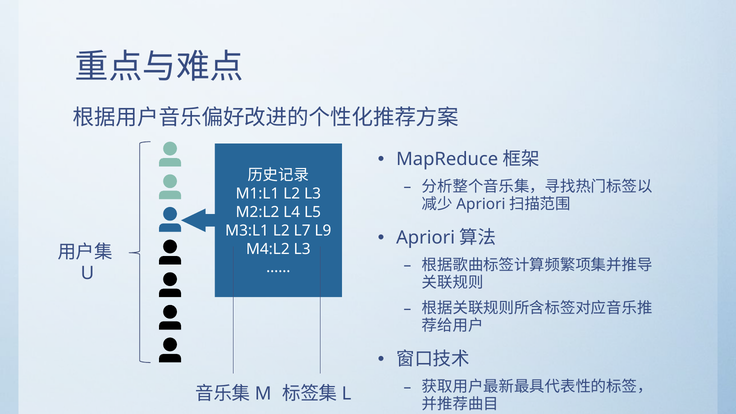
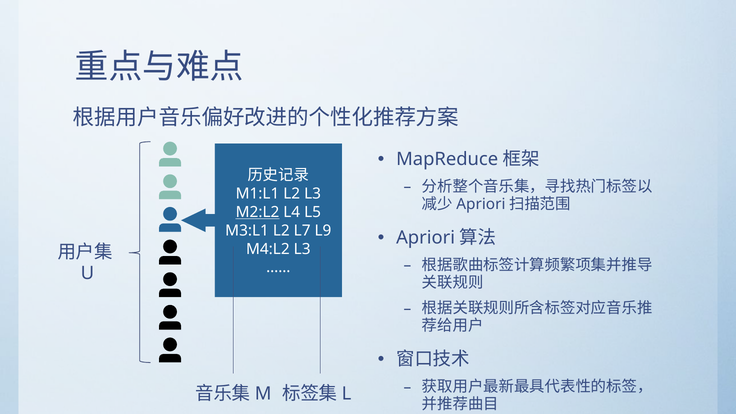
M2:L2 underline: none -> present (258, 212)
